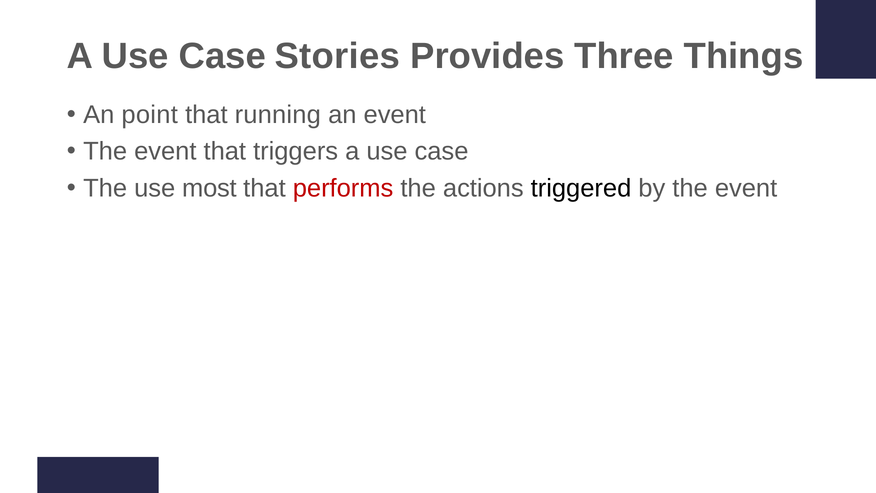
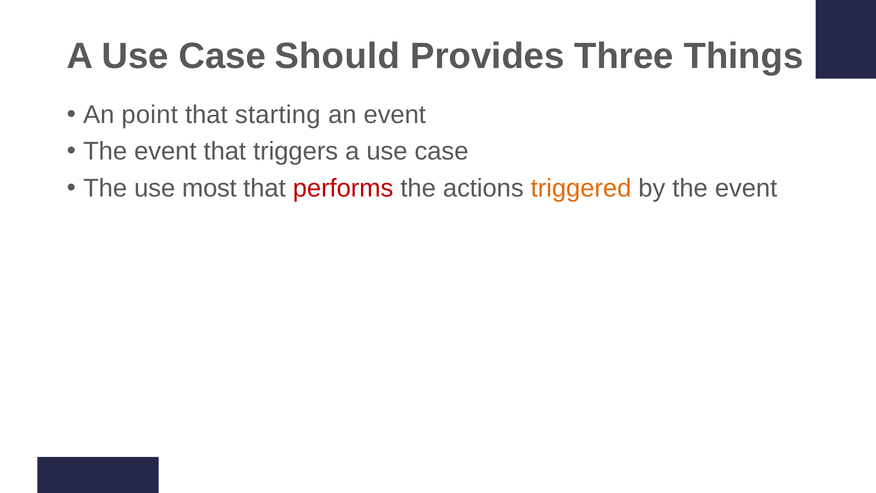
Stories: Stories -> Should (337, 56)
running: running -> starting (278, 115)
triggered colour: black -> orange (581, 188)
